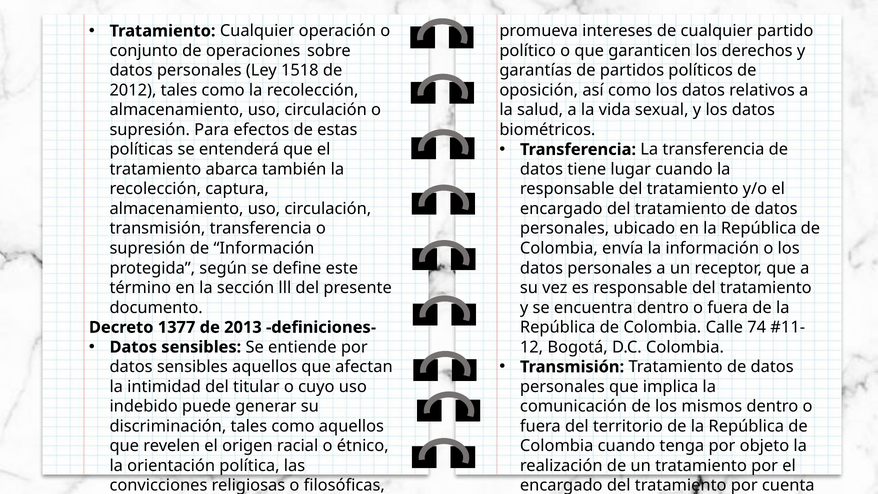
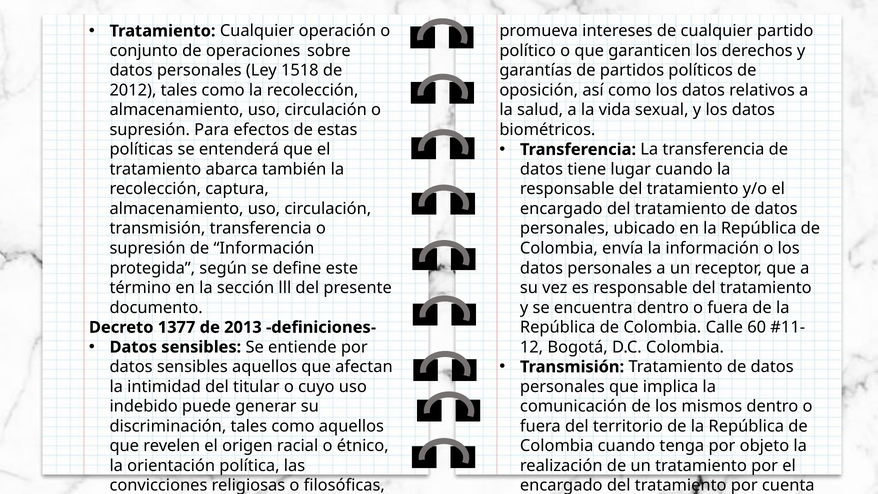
74: 74 -> 60 (757, 327)
